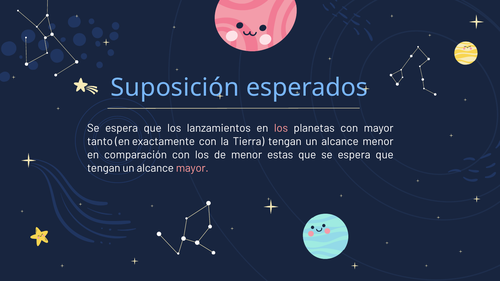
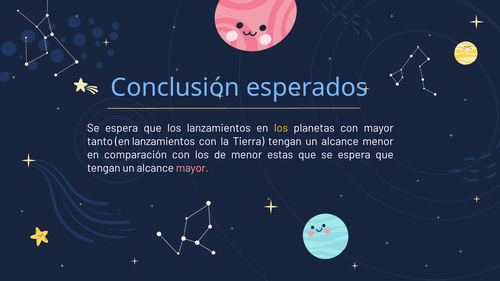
Suposición: Suposición -> Conclusión (175, 88)
los colour: pink -> yellow (281, 128)
en exactamente: exactamente -> lanzamientos (164, 142)
